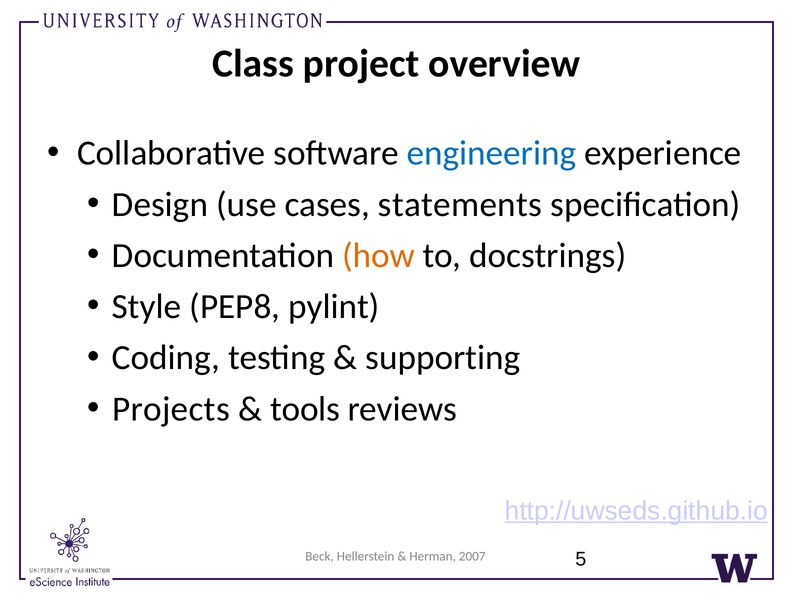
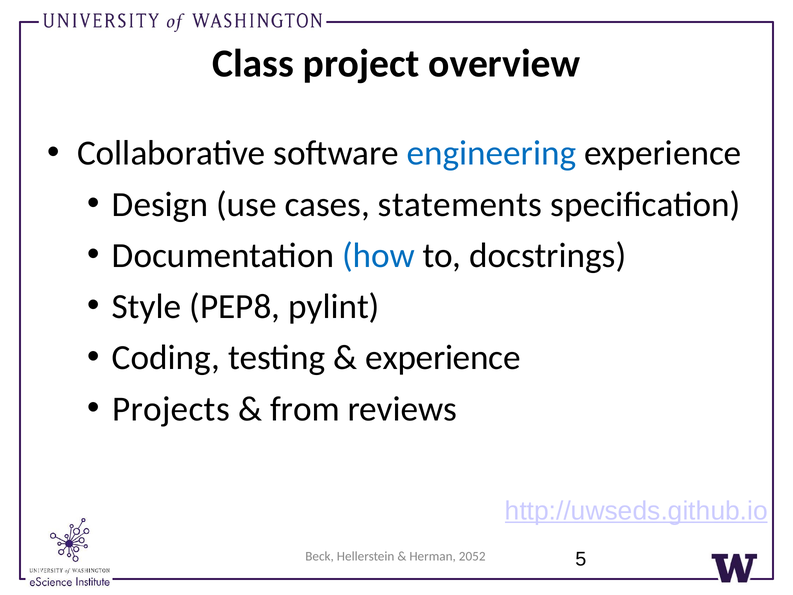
how colour: orange -> blue (378, 255)
supporting: supporting -> experience (443, 358)
tools: tools -> from (305, 409)
2007: 2007 -> 2052 (472, 556)
